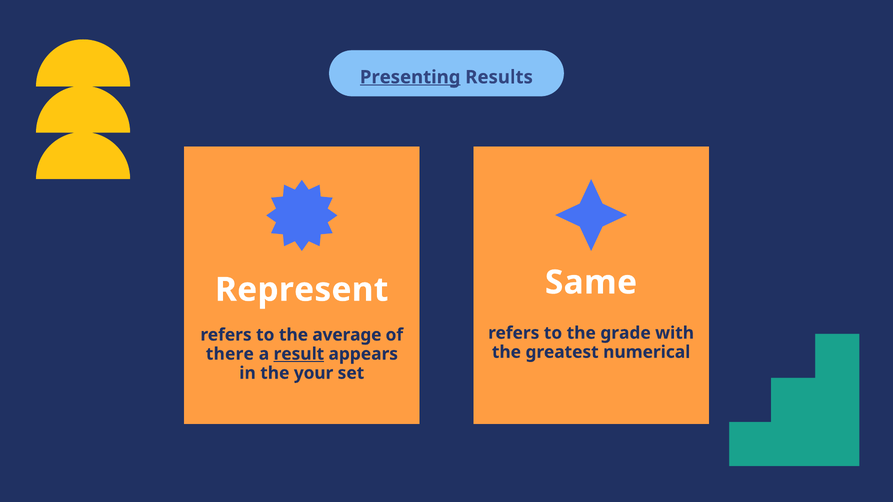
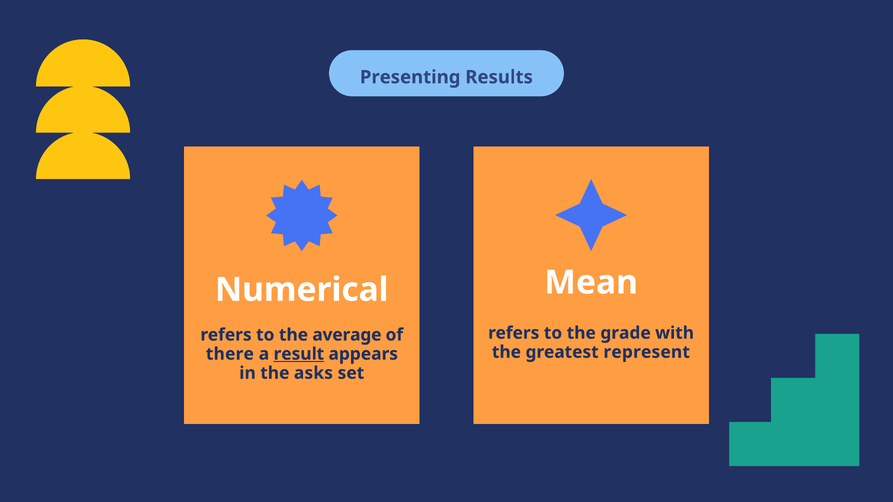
Presenting underline: present -> none (410, 77)
Same: Same -> Mean (591, 283)
Represent: Represent -> Numerical (302, 290)
numerical: numerical -> represent (647, 352)
your: your -> asks (313, 373)
